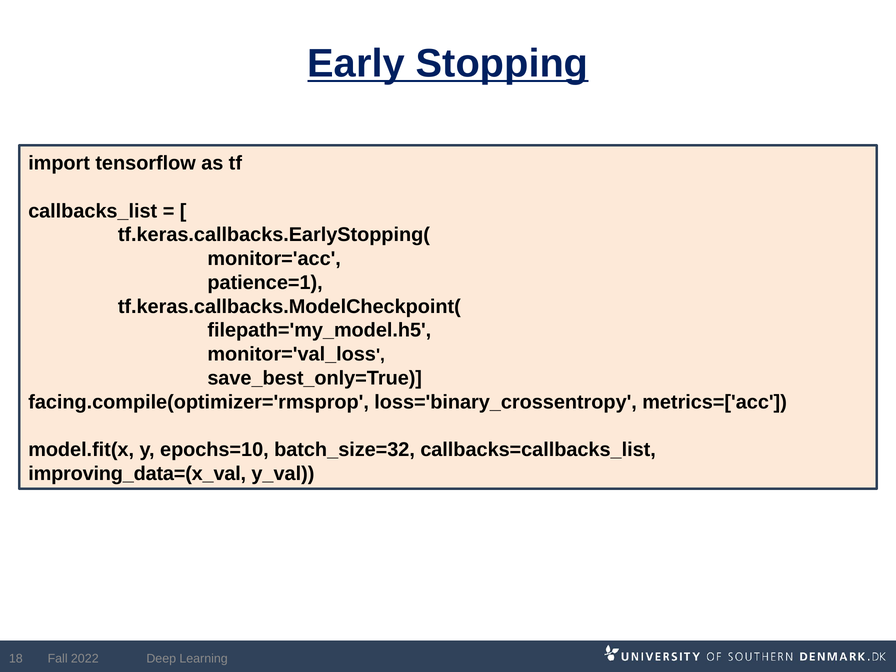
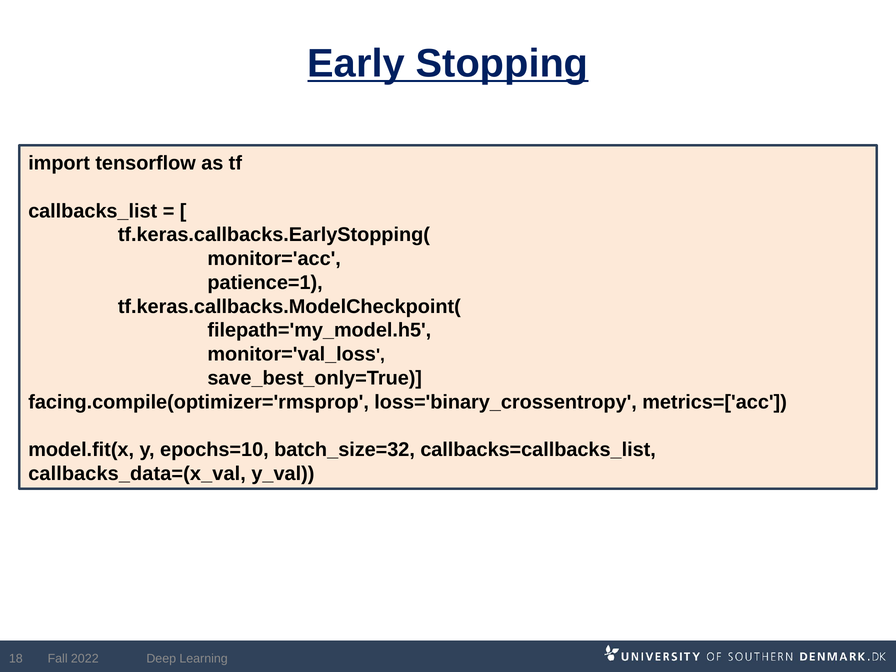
improving_data=(x_val: improving_data=(x_val -> callbacks_data=(x_val (137, 474)
